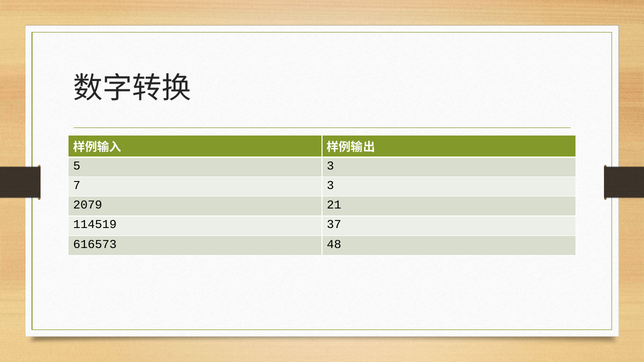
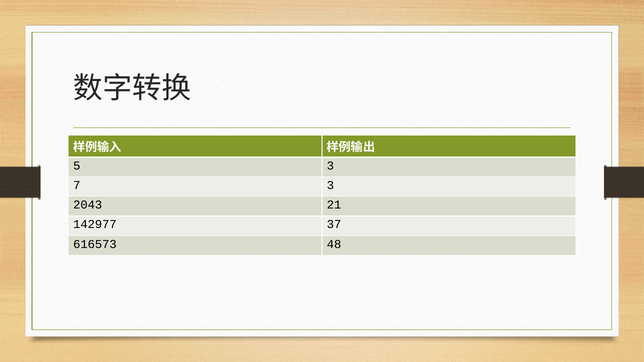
2079: 2079 -> 2043 (88, 205)
114519: 114519 -> 142977 (95, 225)
